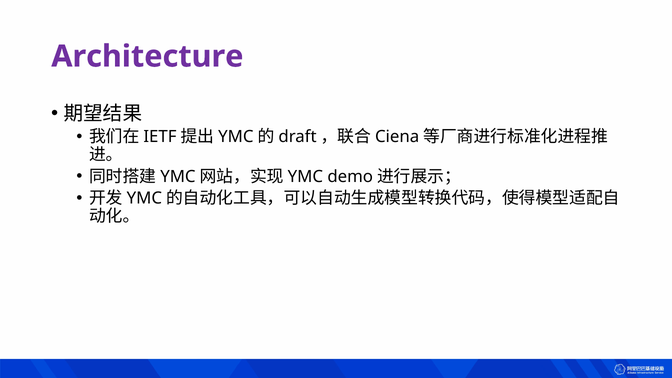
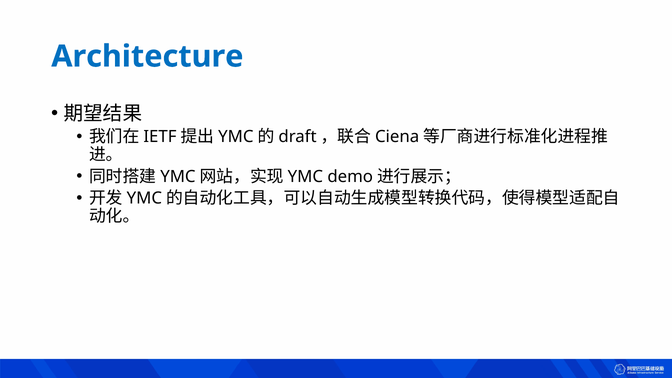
Architecture colour: purple -> blue (147, 56)
